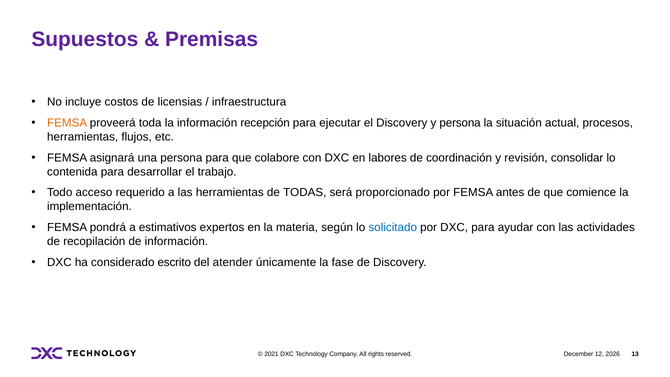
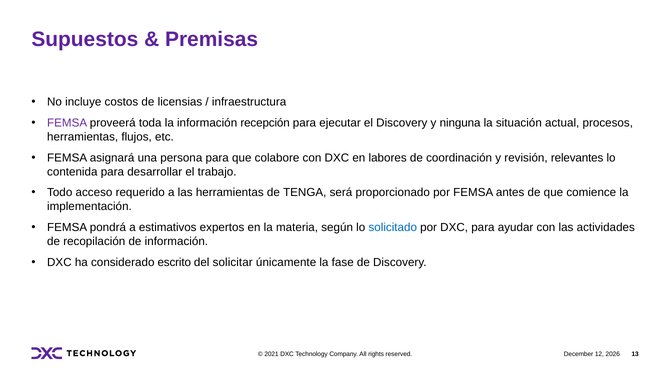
FEMSA colour: orange -> purple (67, 123)
y persona: persona -> ninguna (460, 123)
consolidar: consolidar -> relevantes (577, 158)
TODAS: TODAS -> TENGA (305, 193)
atender: atender -> solicitar (233, 262)
